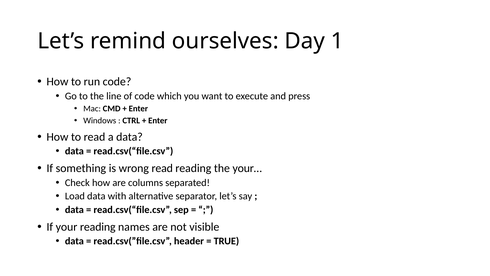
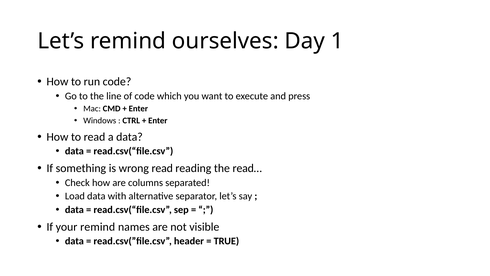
your…: your… -> read… (247, 168)
your reading: reading -> remind (98, 227)
